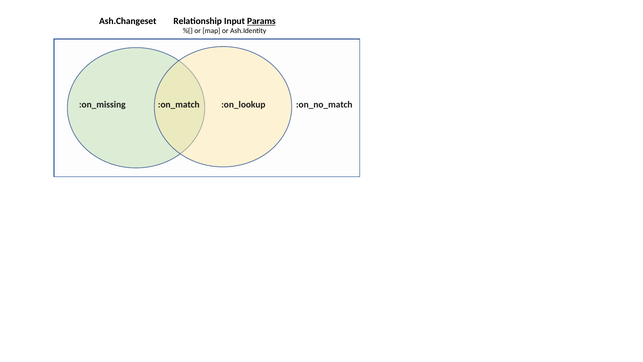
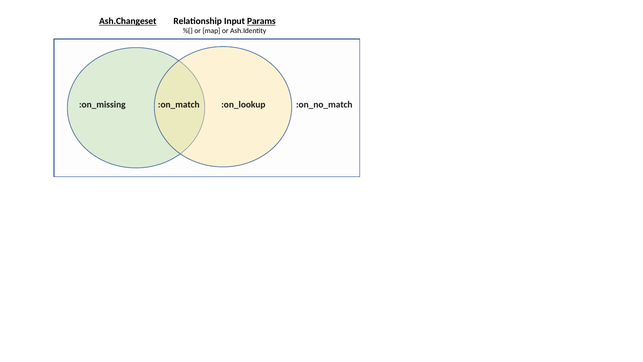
Ash.Changeset underline: none -> present (128, 21)
